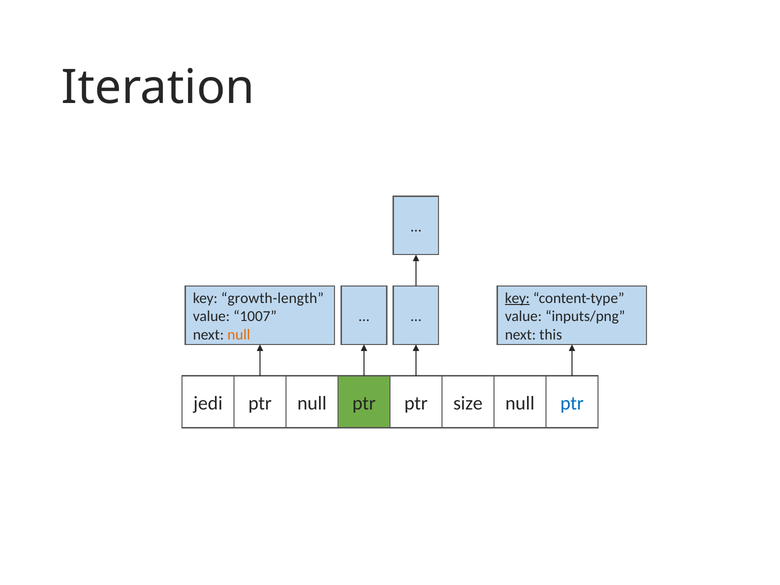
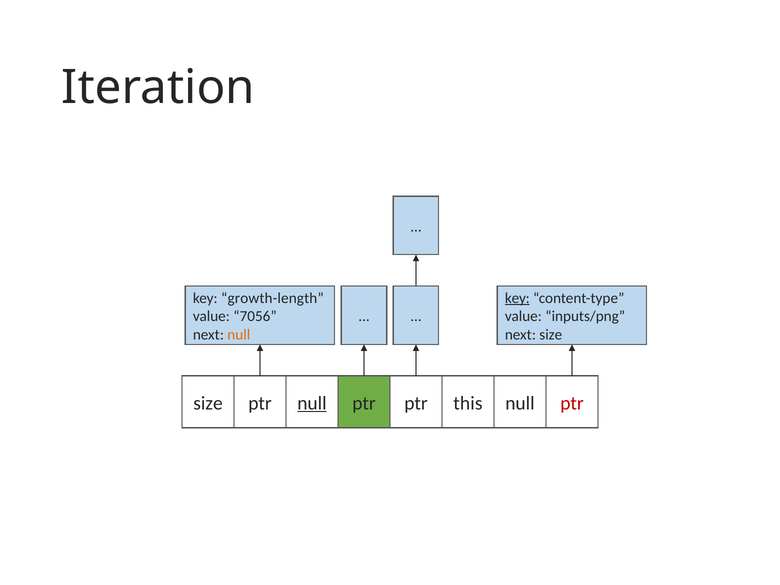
1007: 1007 -> 7056 (255, 316)
next this: this -> size (551, 335)
jedi: jedi -> size (208, 403)
null underline: none -> present (312, 403)
size: size -> this (468, 403)
ptr colour: blue -> red (572, 403)
